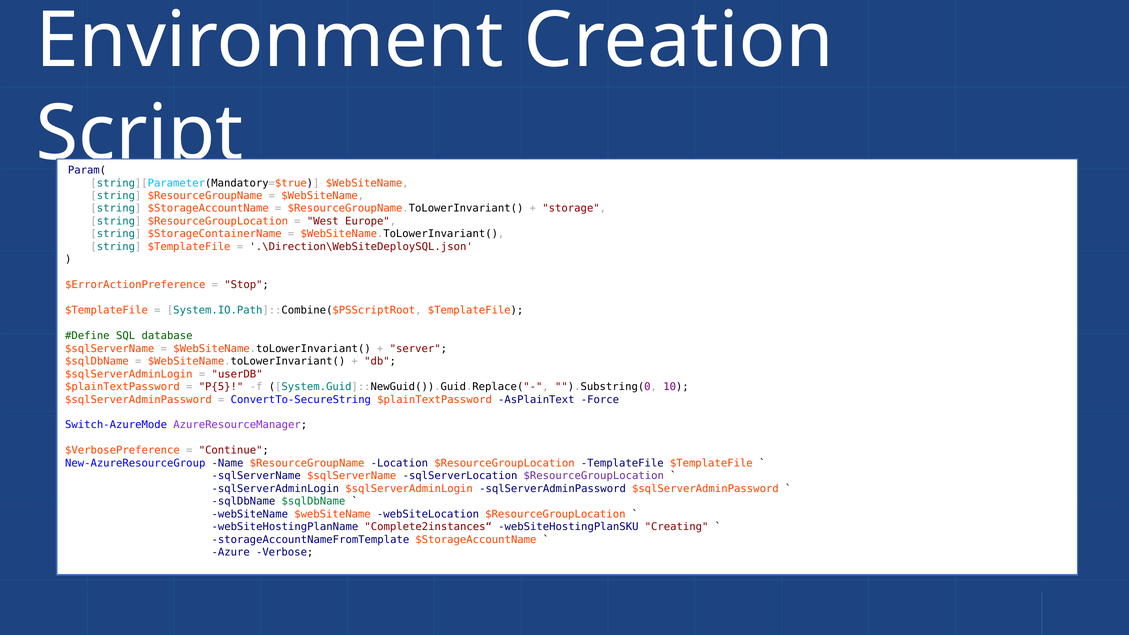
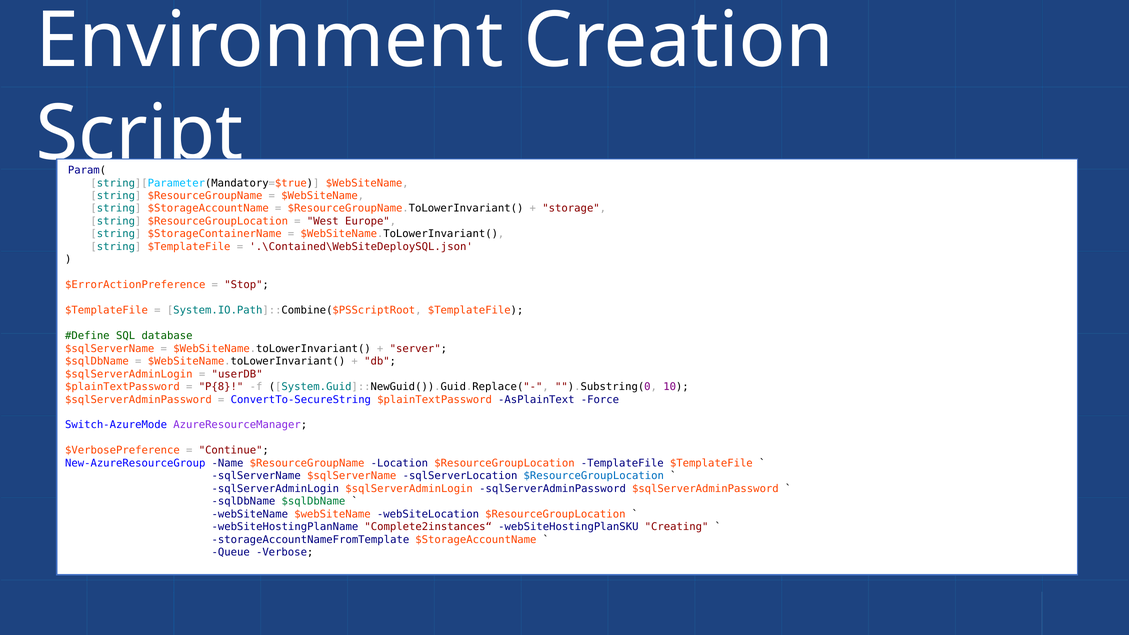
.\Direction\WebSiteDeploySQL.json: .\Direction\WebSiteDeploySQL.json -> .\Contained\WebSiteDeploySQL.json (361, 247)
P{5: P{5 -> P{8 (221, 387)
$ResourceGroupLocation colour: purple -> blue (594, 476)
Azure: Azure -> Queue (231, 552)
